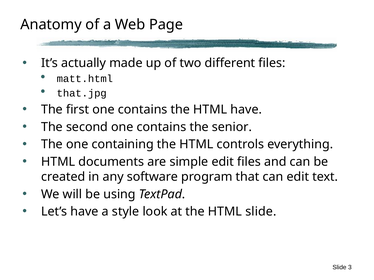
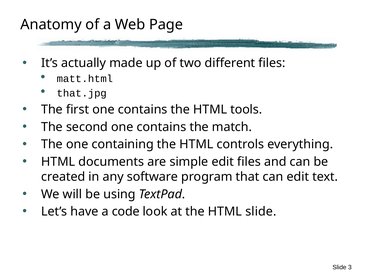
HTML have: have -> tools (246, 110)
senior: senior -> match (232, 127)
style: style -> code (126, 212)
